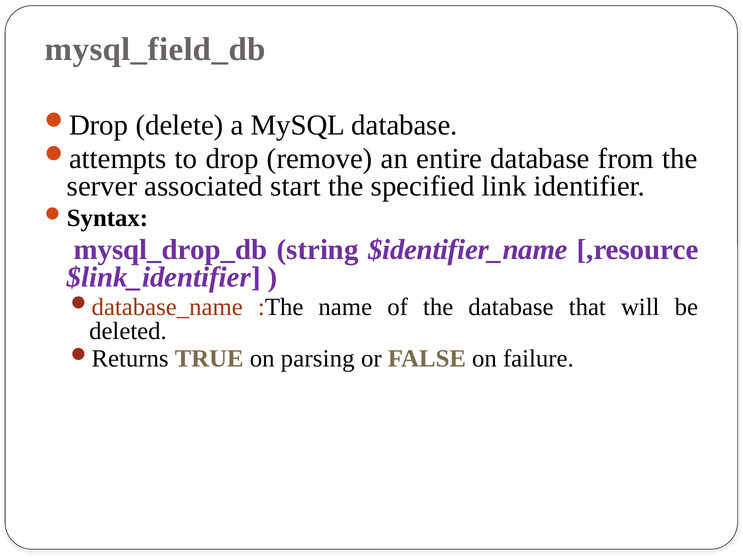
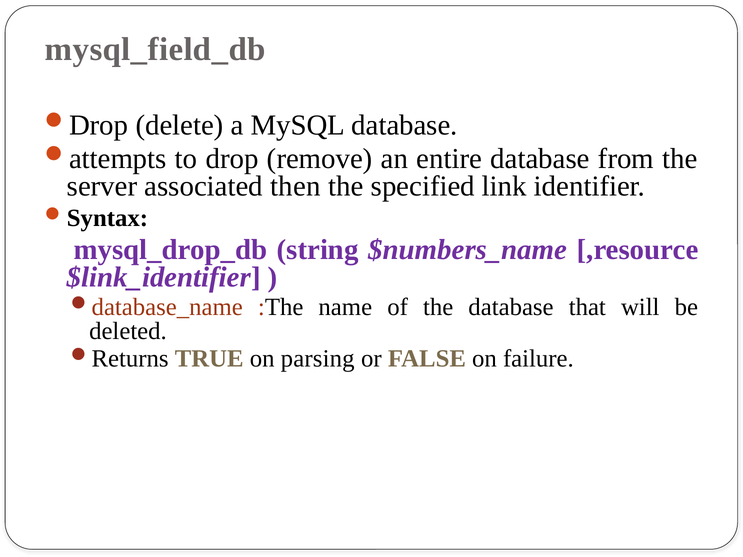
start: start -> then (295, 186)
$identifier_name: $identifier_name -> $numbers_name (468, 250)
